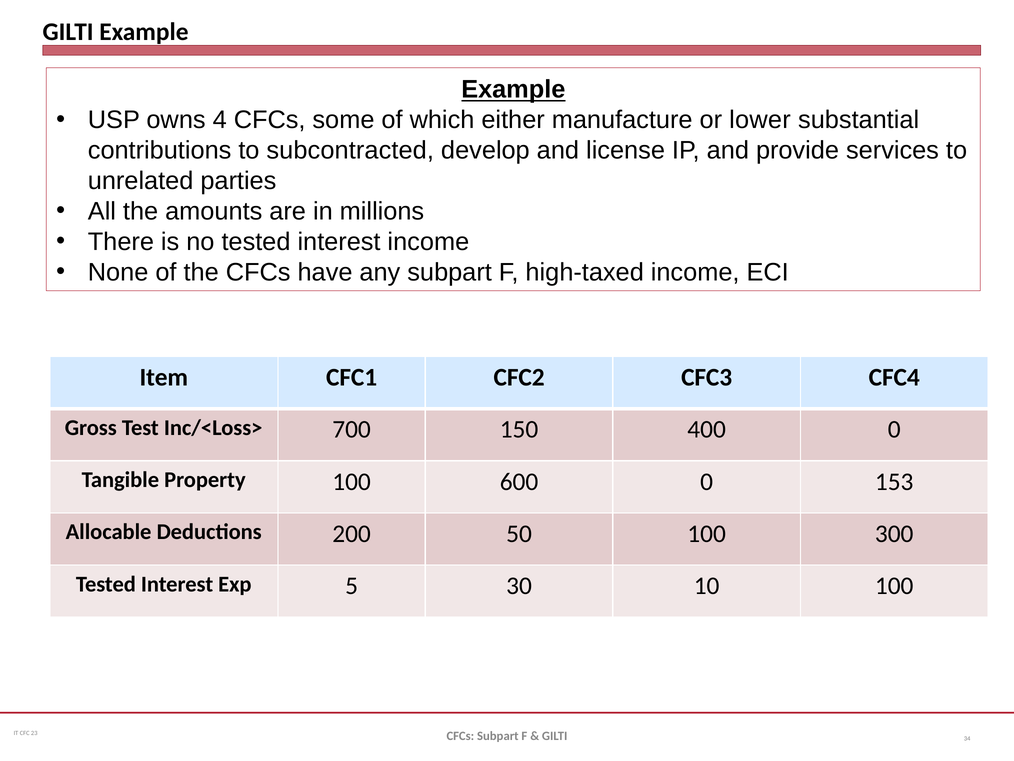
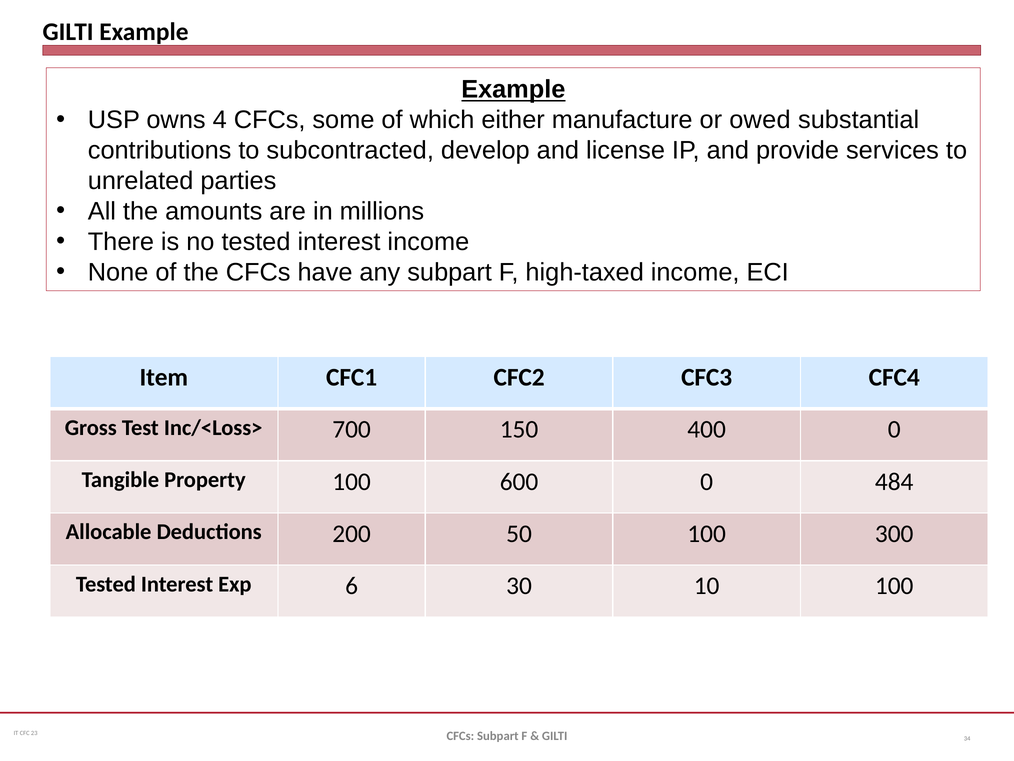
lower: lower -> owed (760, 120)
153: 153 -> 484 (894, 481)
5: 5 -> 6 (352, 586)
